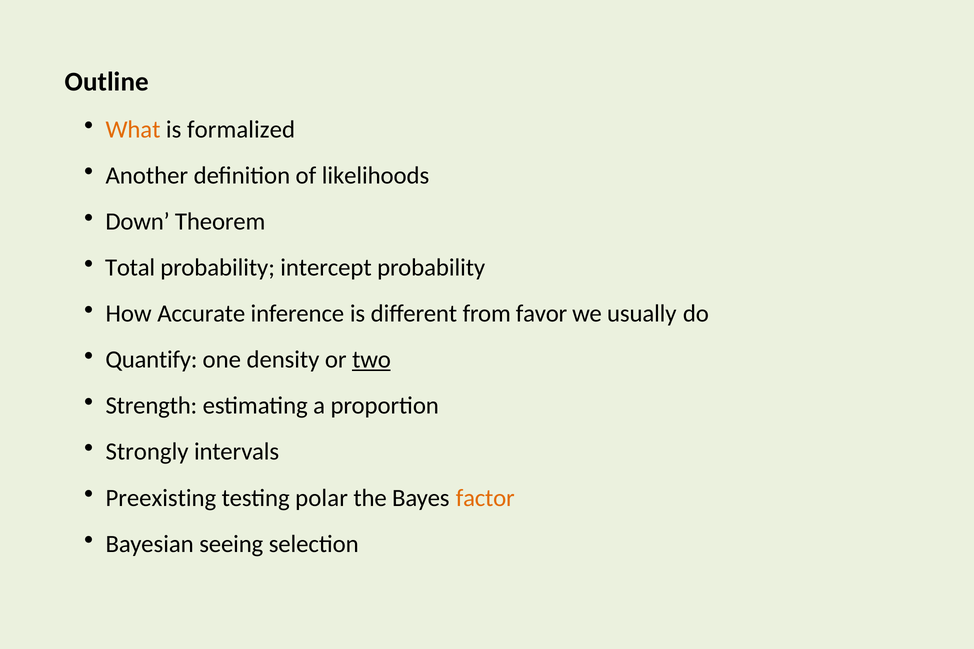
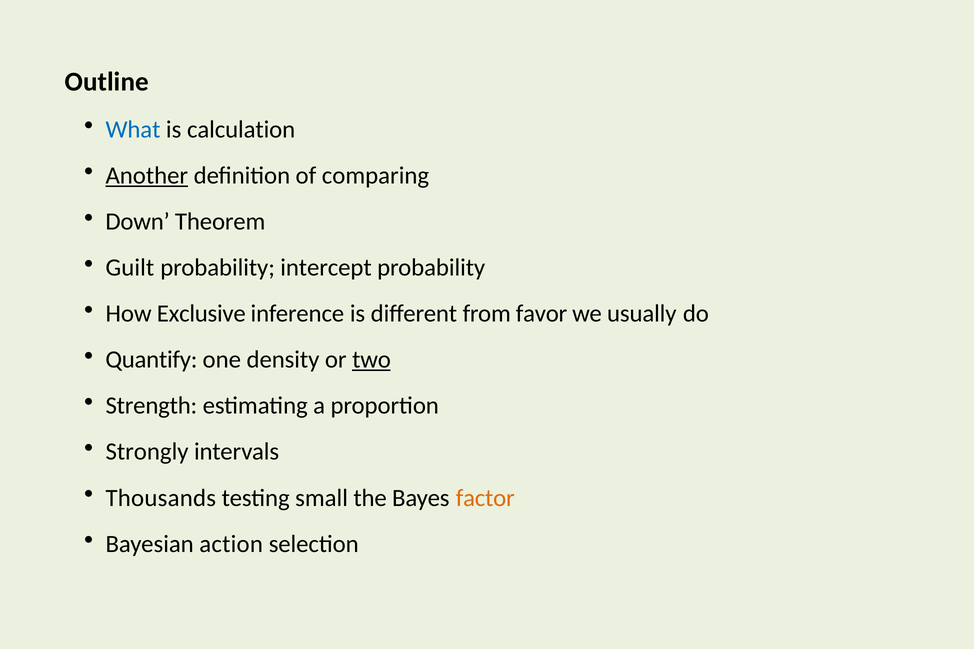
What colour: orange -> blue (133, 129)
formalized: formalized -> calculation (241, 129)
Another underline: none -> present (147, 176)
likelihoods: likelihoods -> comparing (375, 176)
Total: Total -> Guilt (130, 268)
Accurate: Accurate -> Exclusive (201, 314)
Preexisting: Preexisting -> Thousands (161, 498)
polar: polar -> small (322, 498)
seeing: seeing -> action (231, 544)
